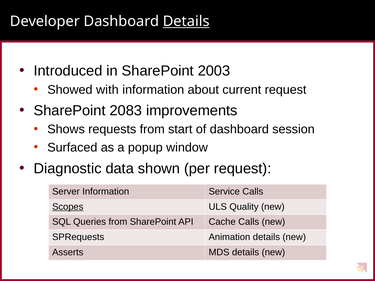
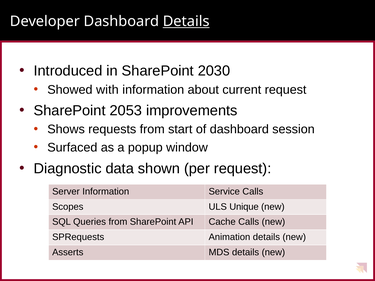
2003: 2003 -> 2030 (214, 71)
2083: 2083 -> 2053 (126, 111)
Scopes underline: present -> none (68, 207)
Quality: Quality -> Unique (244, 207)
